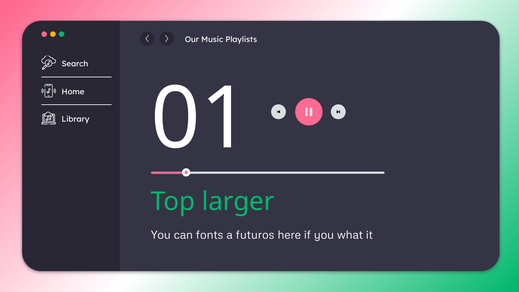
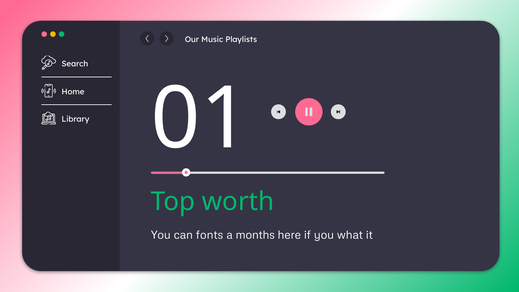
larger: larger -> worth (238, 202)
futuros: futuros -> months (255, 235)
